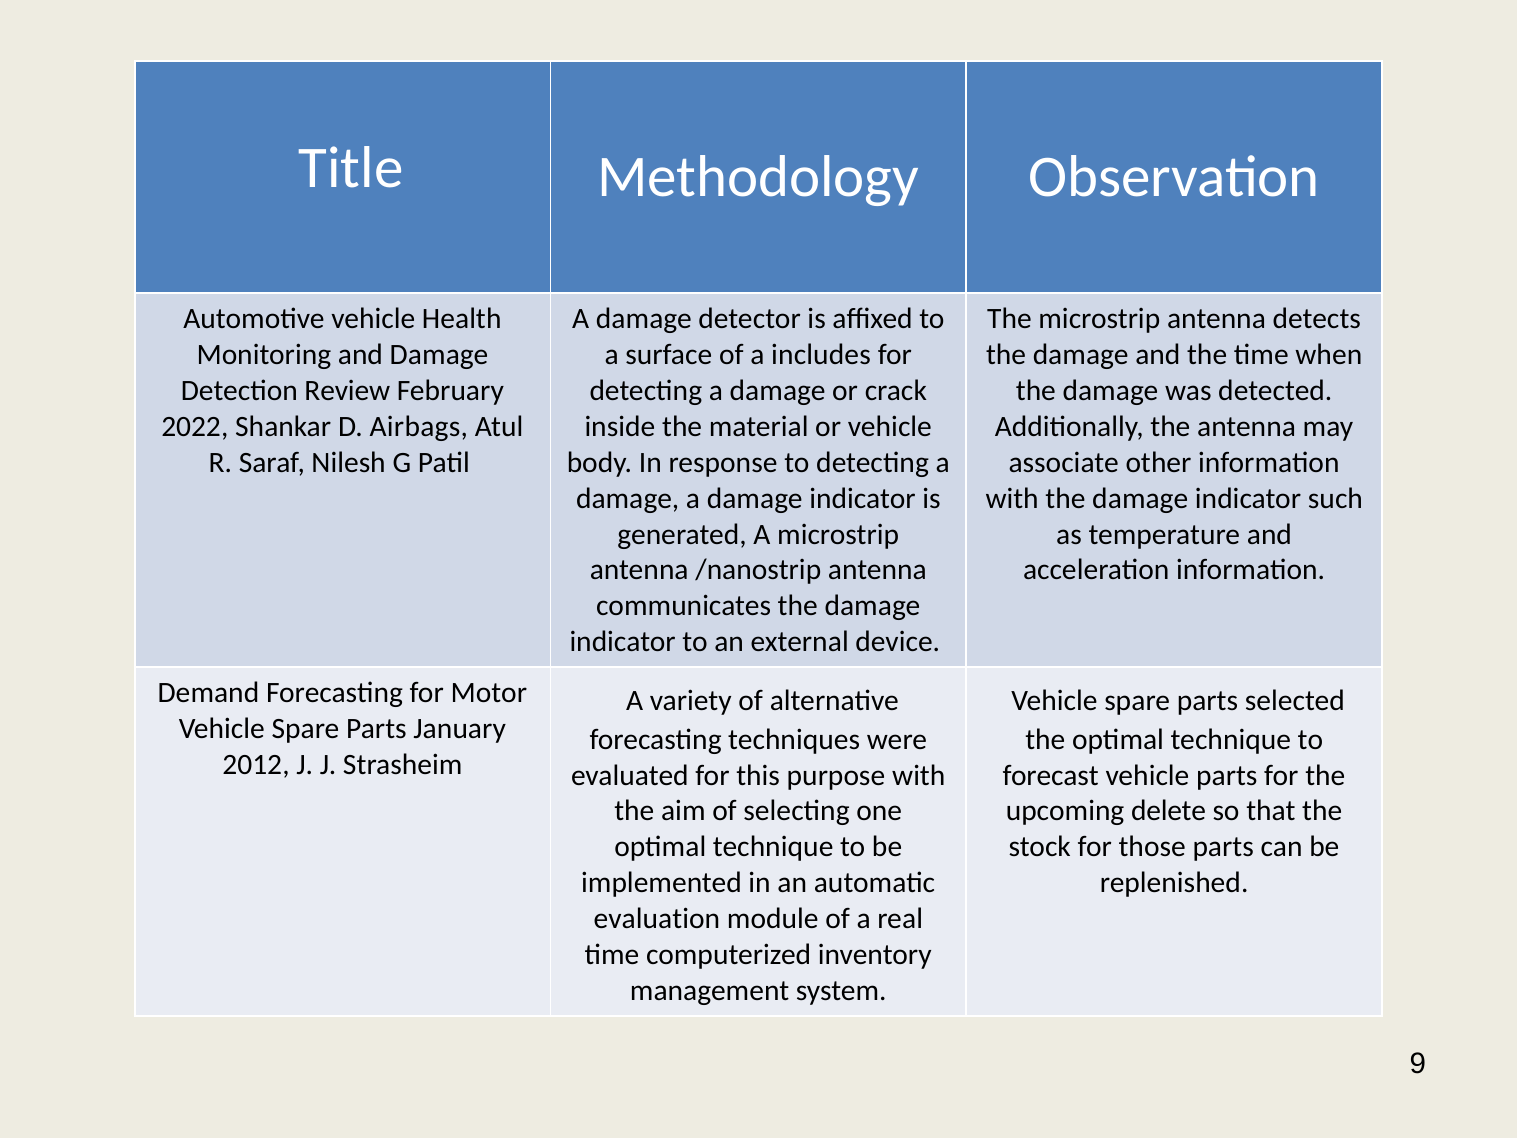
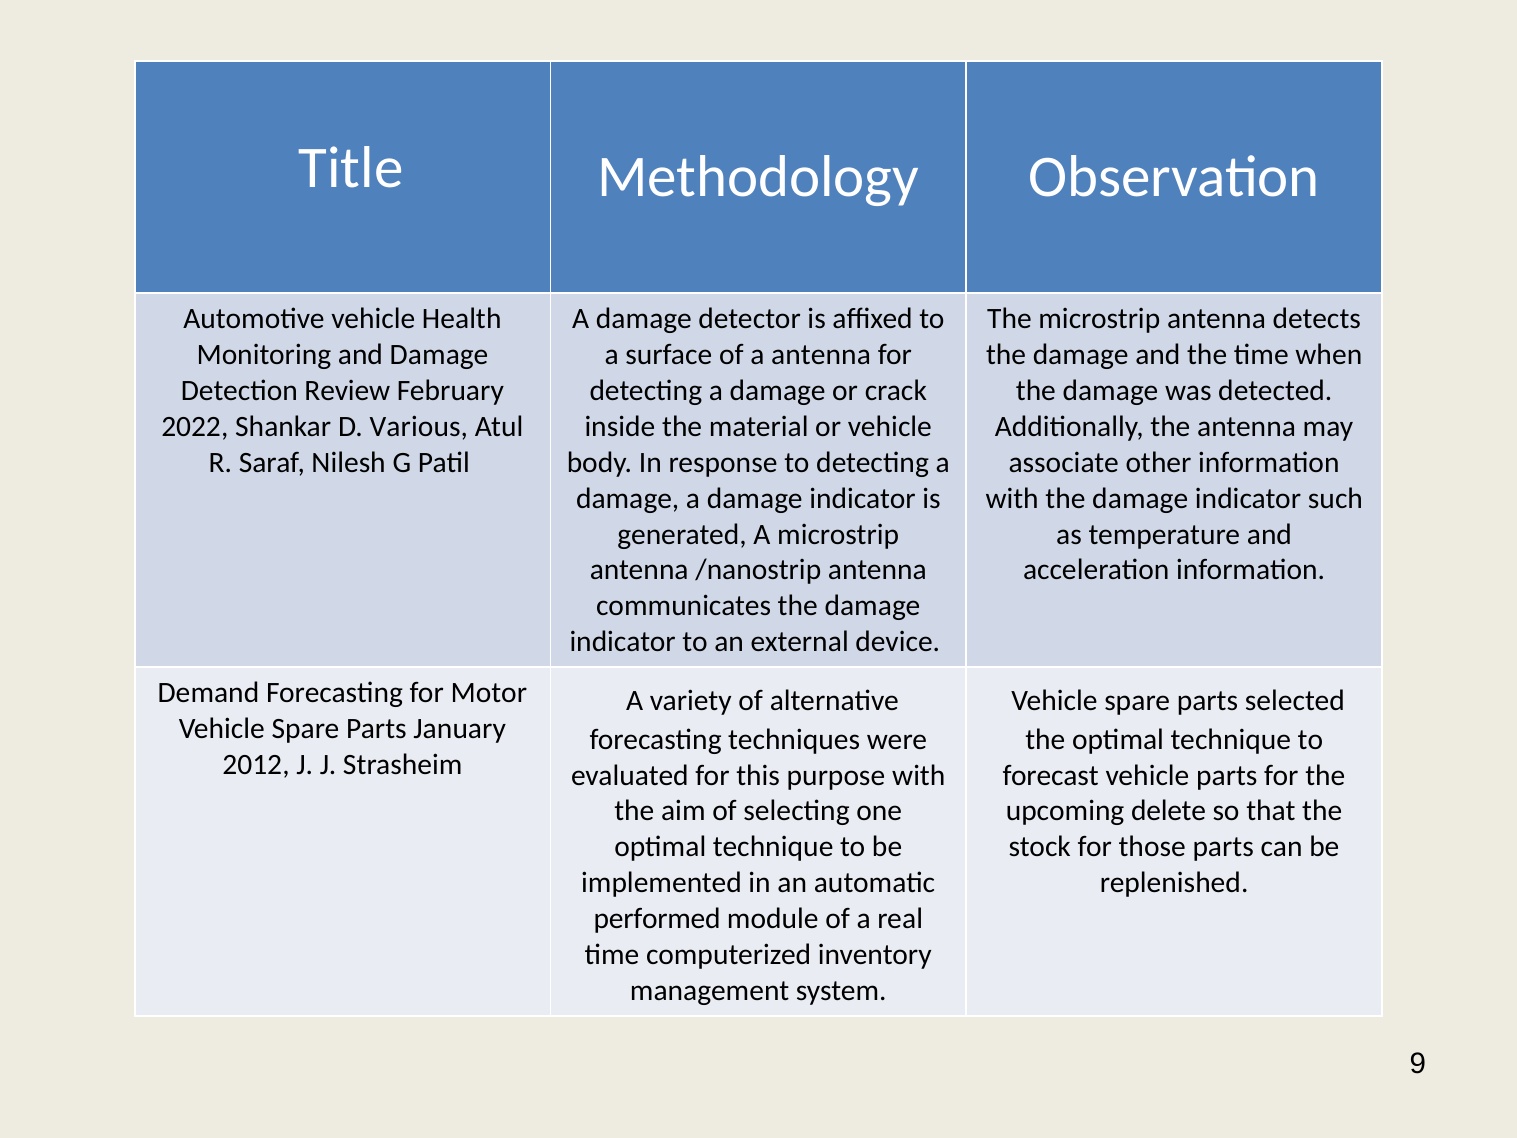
a includes: includes -> antenna (821, 355)
Airbags: Airbags -> Various (419, 426)
evaluation: evaluation -> performed (657, 919)
